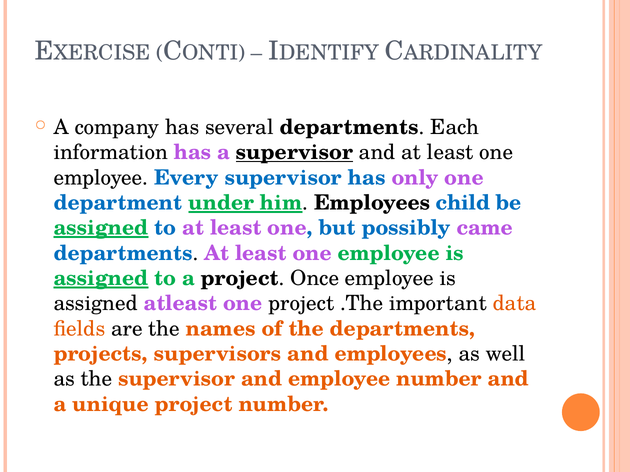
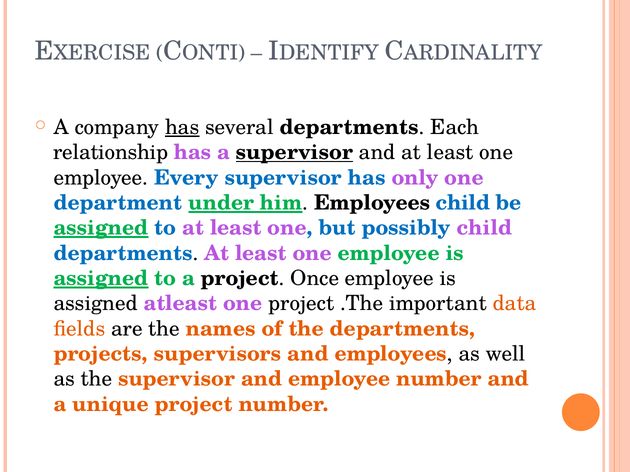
has underline: none -> present (182, 127)
information: information -> relationship (111, 153)
possibly came: came -> child (484, 228)
